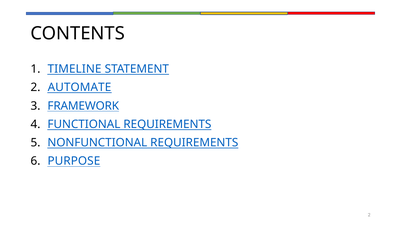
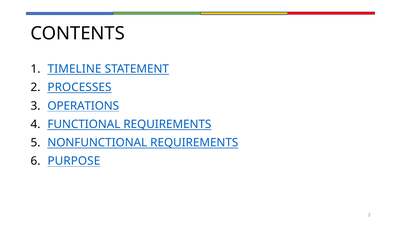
AUTOMATE: AUTOMATE -> PROCESSES (79, 88)
FRAMEWORK: FRAMEWORK -> OPERATIONS (83, 106)
